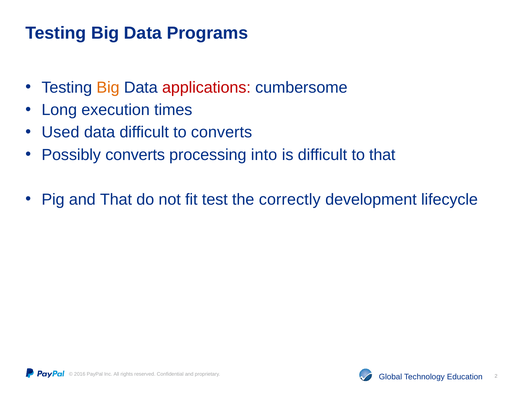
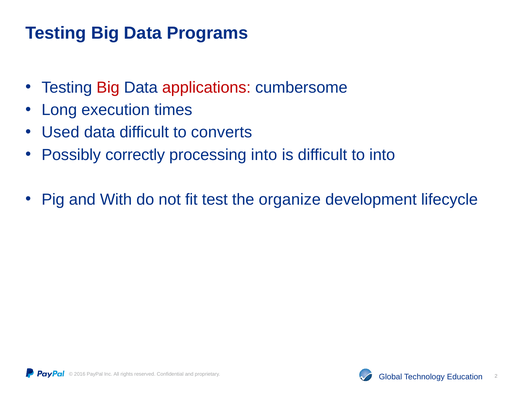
Big colour: orange -> red (108, 88)
Possibly converts: converts -> correctly (135, 155)
to that: that -> into (382, 155)
and That: That -> With (116, 200)
correctly: correctly -> organize (290, 200)
